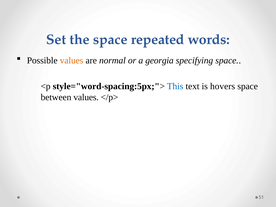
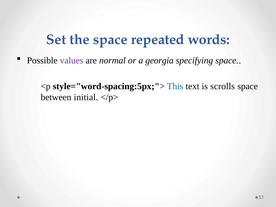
values colour: orange -> purple (72, 60)
hovers: hovers -> scrolls (223, 86)
between values: values -> initial (86, 97)
